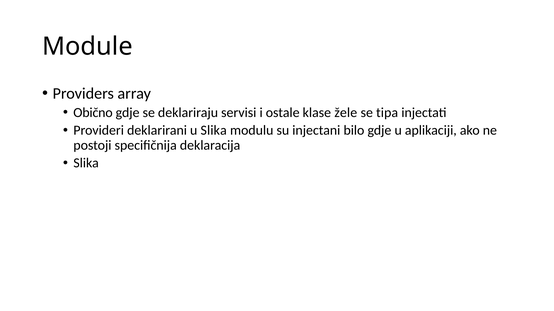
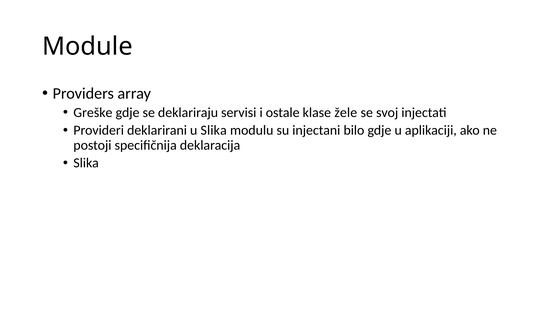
Obično: Obično -> Greške (93, 113)
tipa: tipa -> svoj (387, 113)
